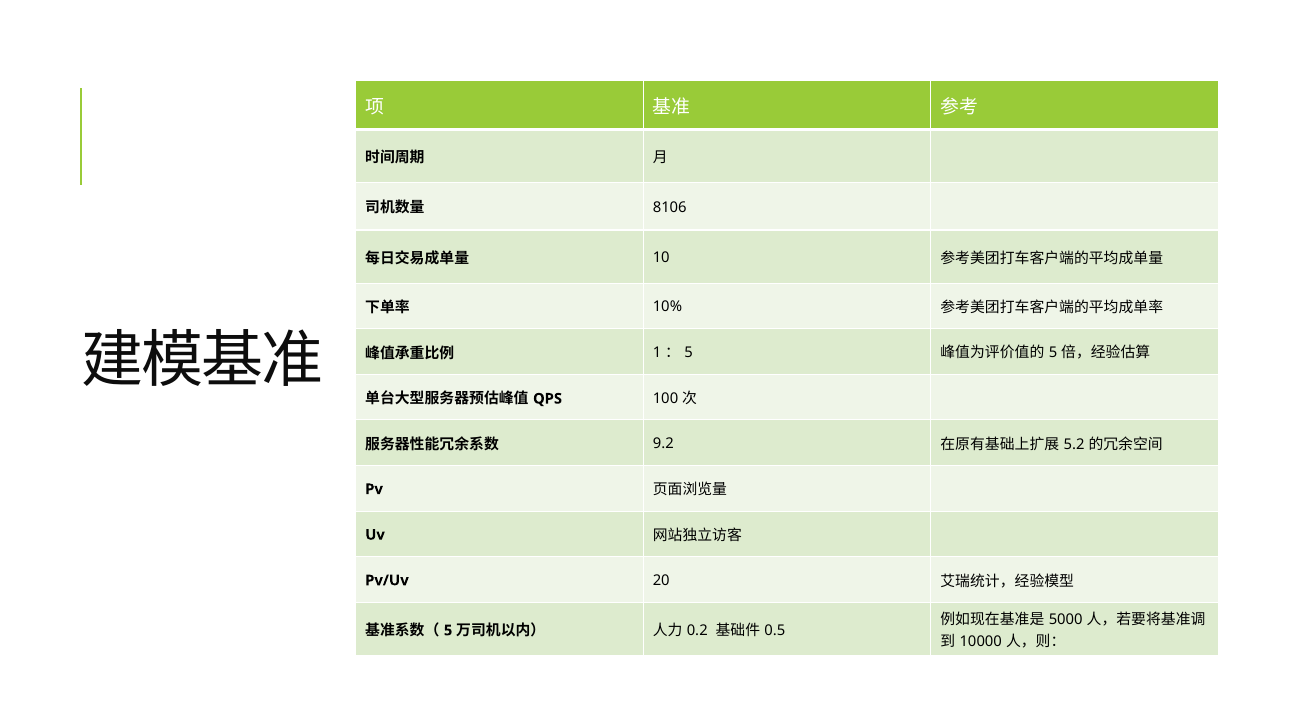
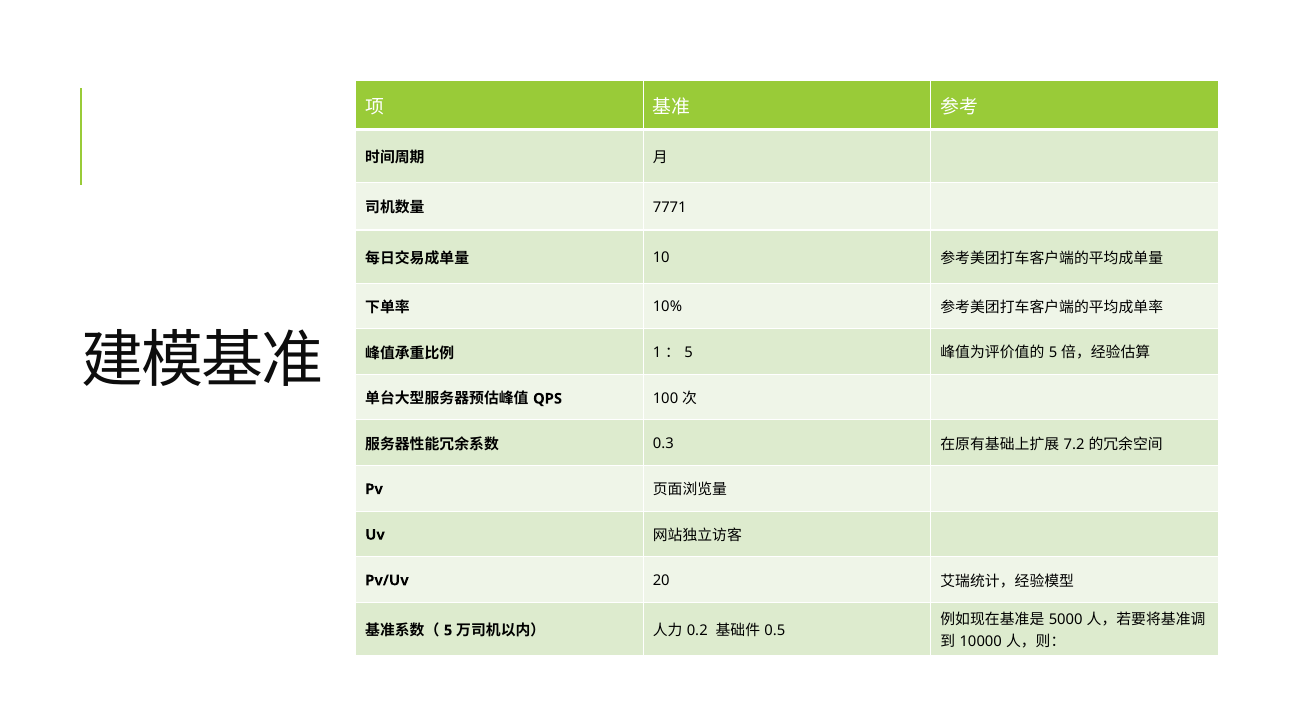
8106: 8106 -> 7771 (670, 207)
9.2: 9.2 -> 0.3 (663, 444)
5.2: 5.2 -> 7.2 (1074, 444)
